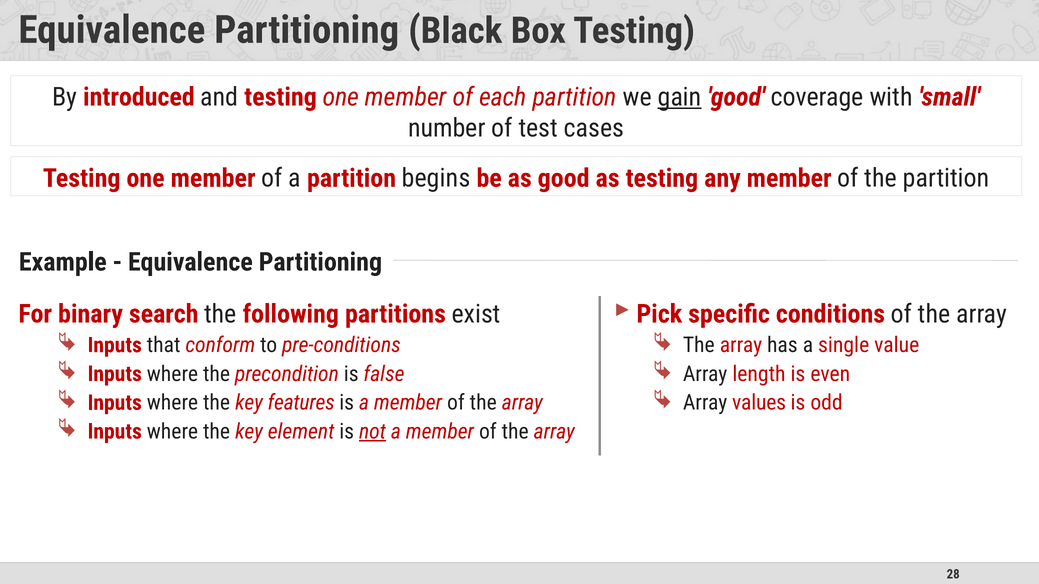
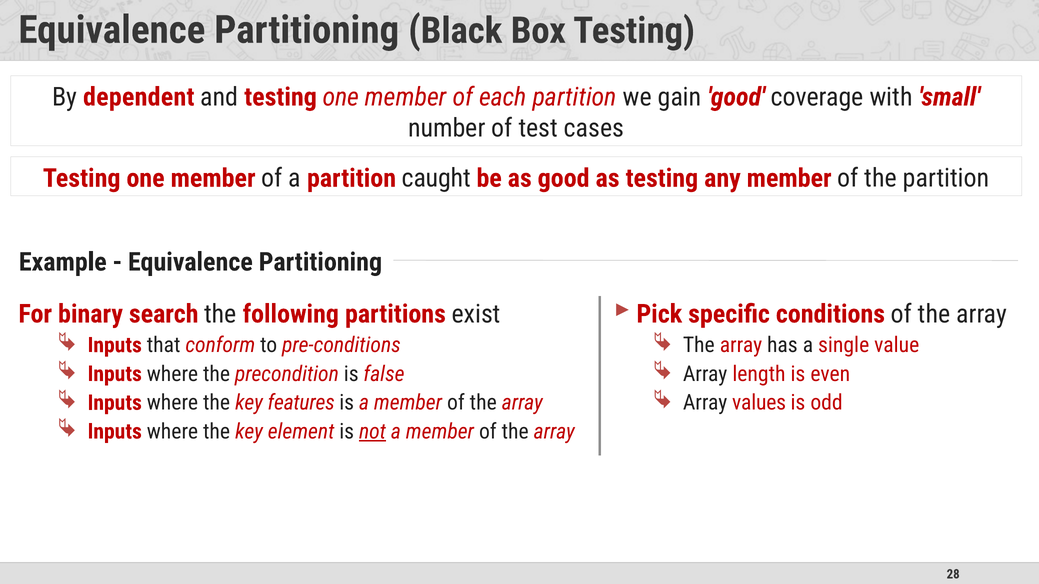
introduced: introduced -> dependent (139, 97)
gain underline: present -> none (680, 97)
begins: begins -> caught (436, 178)
